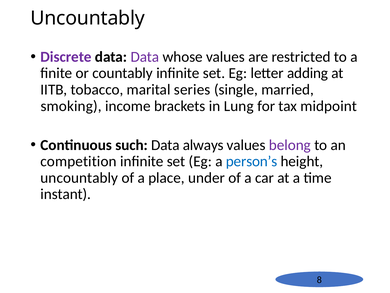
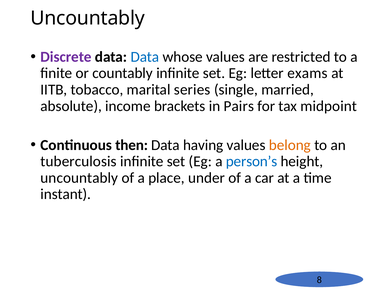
Data colour: purple -> blue (145, 57)
adding: adding -> exams (307, 73)
smoking: smoking -> absolute (71, 106)
Lung: Lung -> Pairs (239, 106)
such: such -> then (132, 145)
always: always -> having (203, 145)
belong colour: purple -> orange (290, 145)
competition: competition -> tuberculosis (79, 161)
